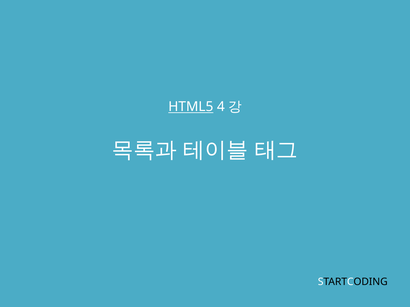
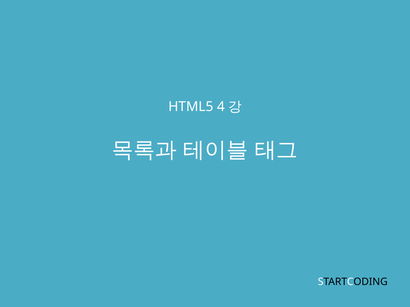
HTML5 underline: present -> none (191, 107)
